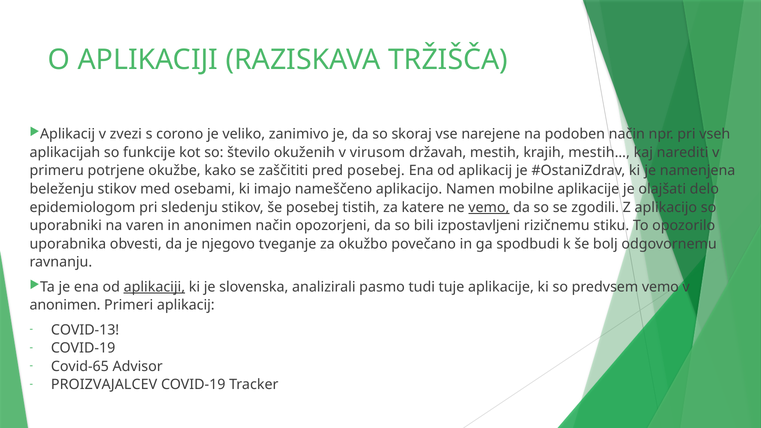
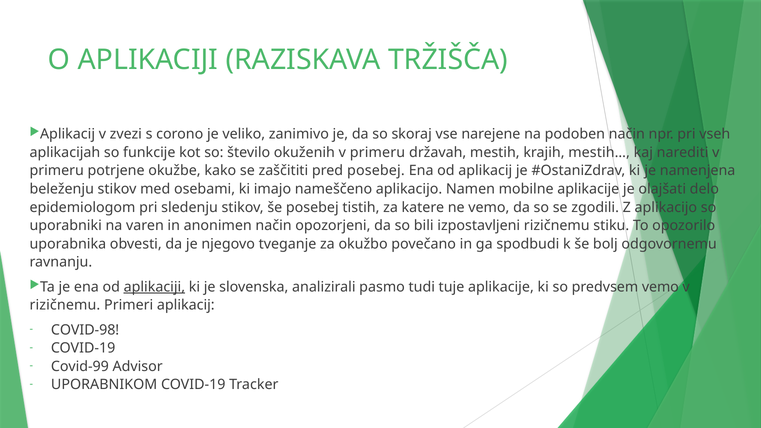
okuženih v virusom: virusom -> primeru (377, 152)
vemo underline: present -> none (489, 207)
anonimen: anonimen -> rizičnemu (65, 305)
COVID-13: COVID-13 -> COVID-98 (85, 330)
Covid-65: Covid-65 -> Covid-99 (80, 367)
PROIZVAJALCEV: PROIZVAJALCEV -> UPORABNIKOM (104, 385)
